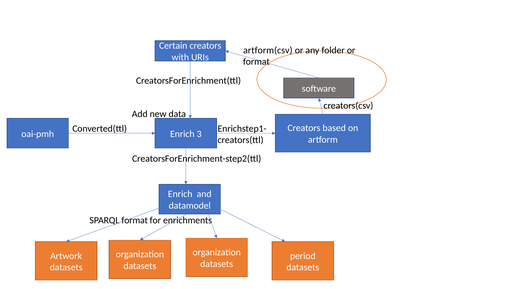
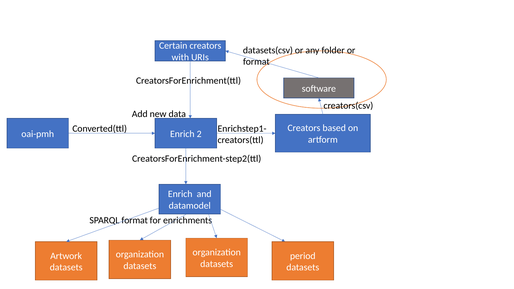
artform(csv: artform(csv -> datasets(csv (268, 50)
3: 3 -> 2 (199, 134)
